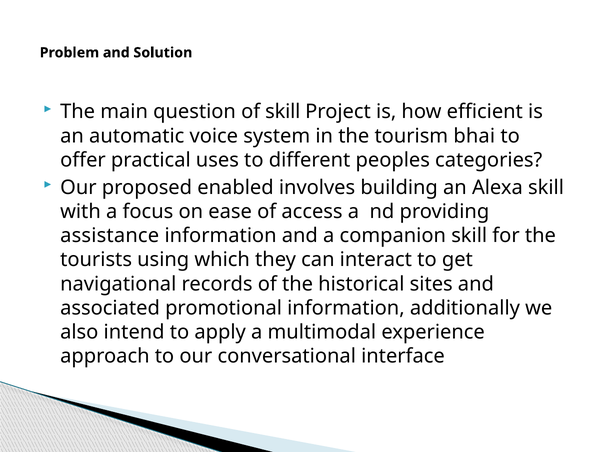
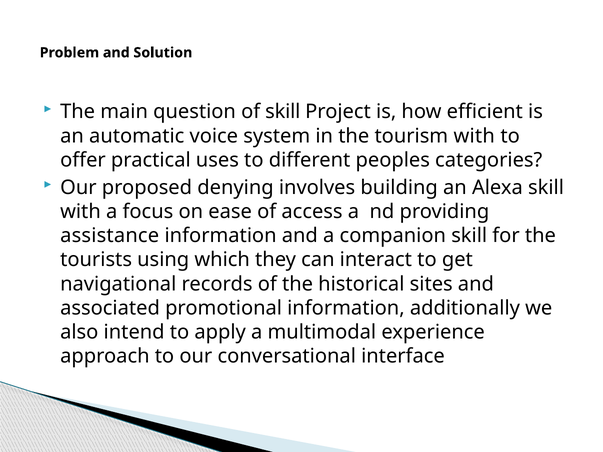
tourism bhai: bhai -> with (474, 136)
enabled: enabled -> denying (236, 188)
